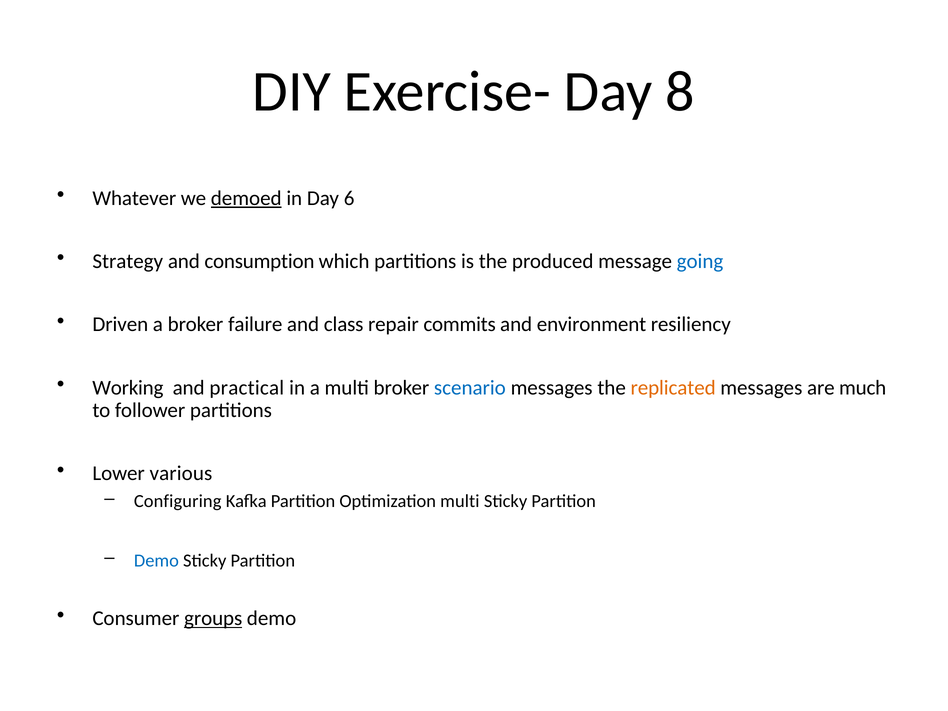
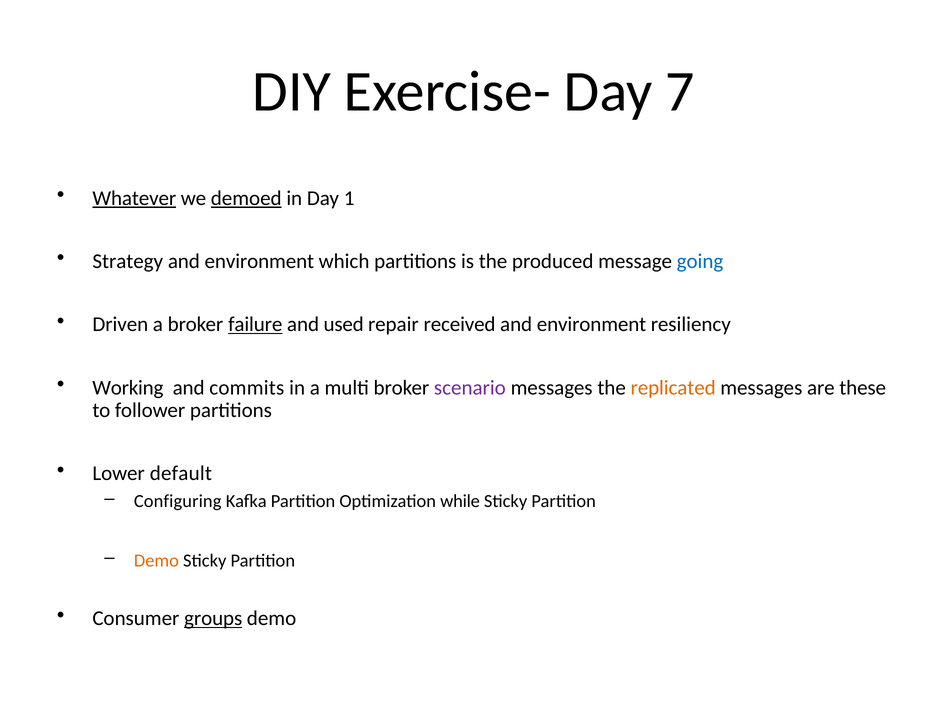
8: 8 -> 7 (680, 92)
Whatever underline: none -> present (134, 198)
6: 6 -> 1 (349, 198)
consumption: consumption -> environment (259, 261)
failure underline: none -> present (255, 324)
class: class -> used (344, 324)
commits: commits -> received (460, 324)
practical: practical -> commits (247, 388)
scenario colour: blue -> purple (470, 388)
much: much -> these (863, 388)
various: various -> default (181, 473)
Optimization multi: multi -> while (460, 501)
Demo colour: blue -> orange (156, 561)
